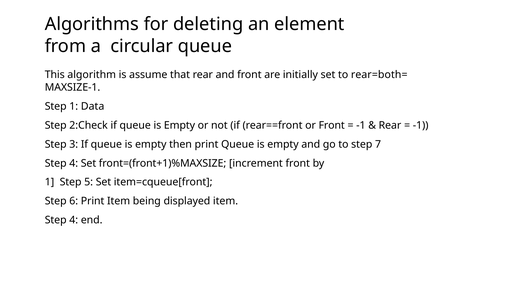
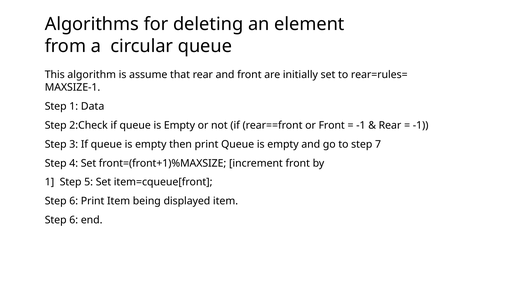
rear=both=: rear=both= -> rear=rules= (379, 75)
4: 4 -> 6 (74, 220)
